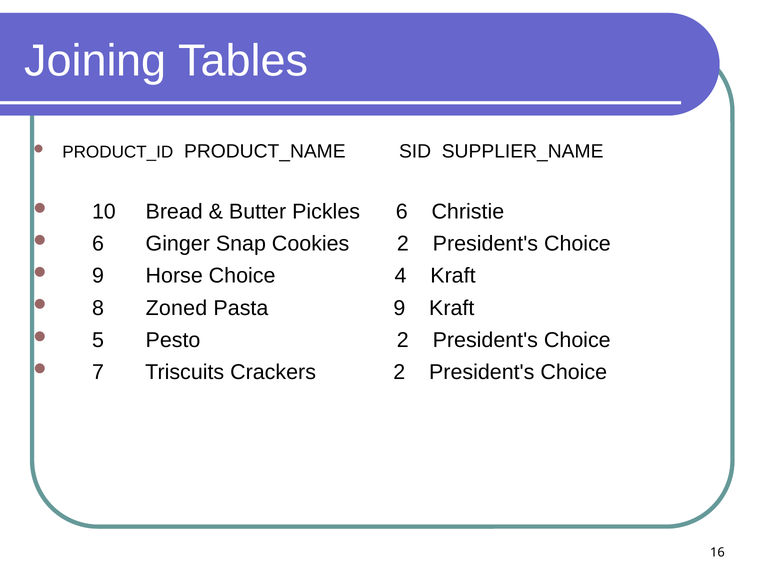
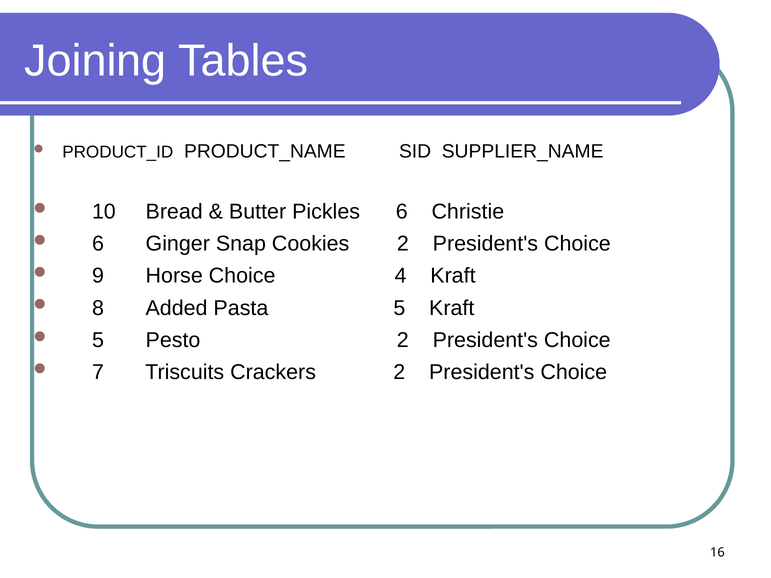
Zoned: Zoned -> Added (177, 308)
Pasta 9: 9 -> 5 (399, 308)
